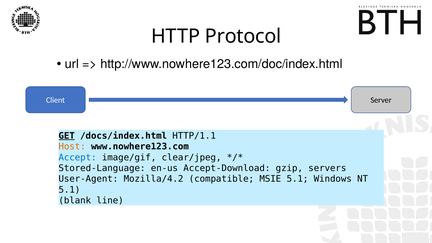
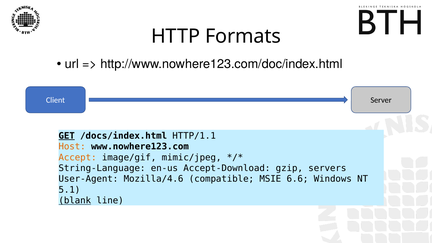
Protocol: Protocol -> Formats (243, 36)
Accept colour: blue -> orange (78, 157)
clear/jpeg: clear/jpeg -> mimic/jpeg (192, 157)
Stored-Language: Stored-Language -> String-Language (102, 168)
Mozilla/4.2: Mozilla/4.2 -> Mozilla/4.6 (154, 179)
MSIE 5.1: 5.1 -> 6.6 (297, 179)
blank underline: none -> present (75, 201)
